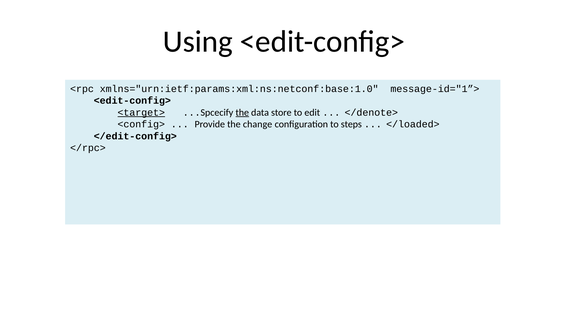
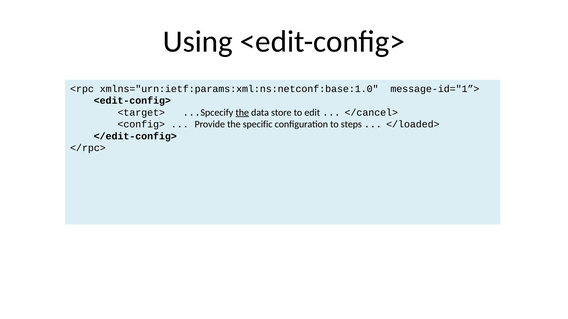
<target> underline: present -> none (141, 113)
</denote>: </denote> -> </cancel> (371, 113)
change: change -> specific (258, 125)
